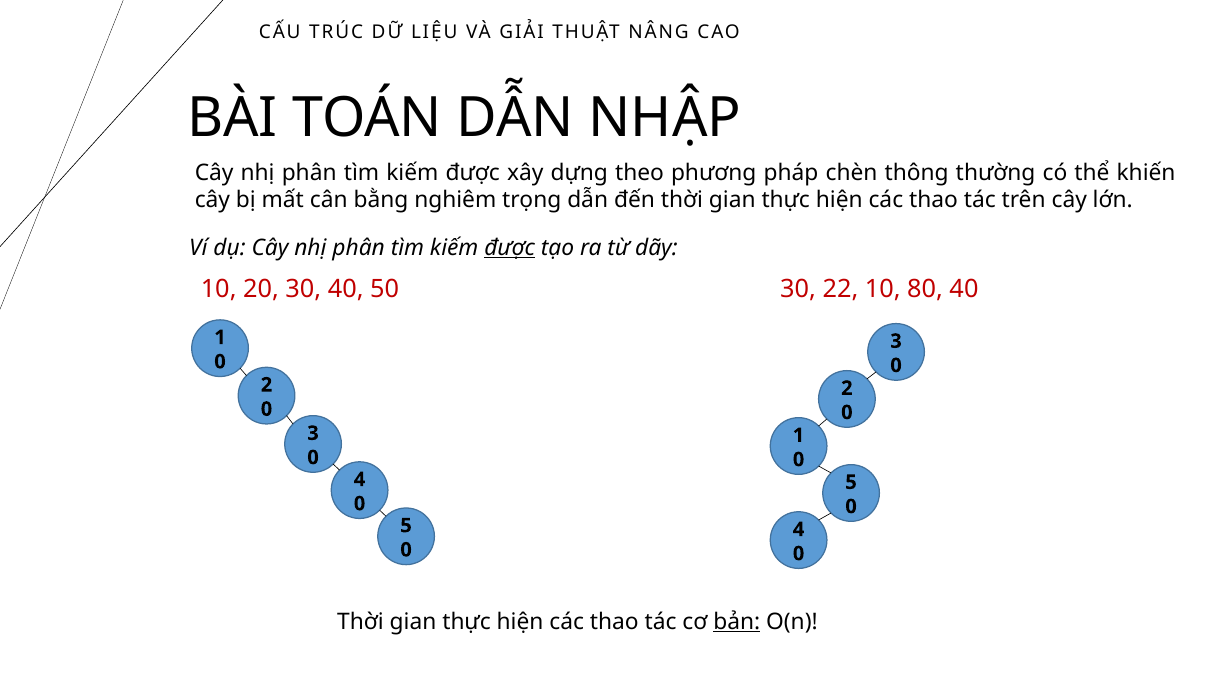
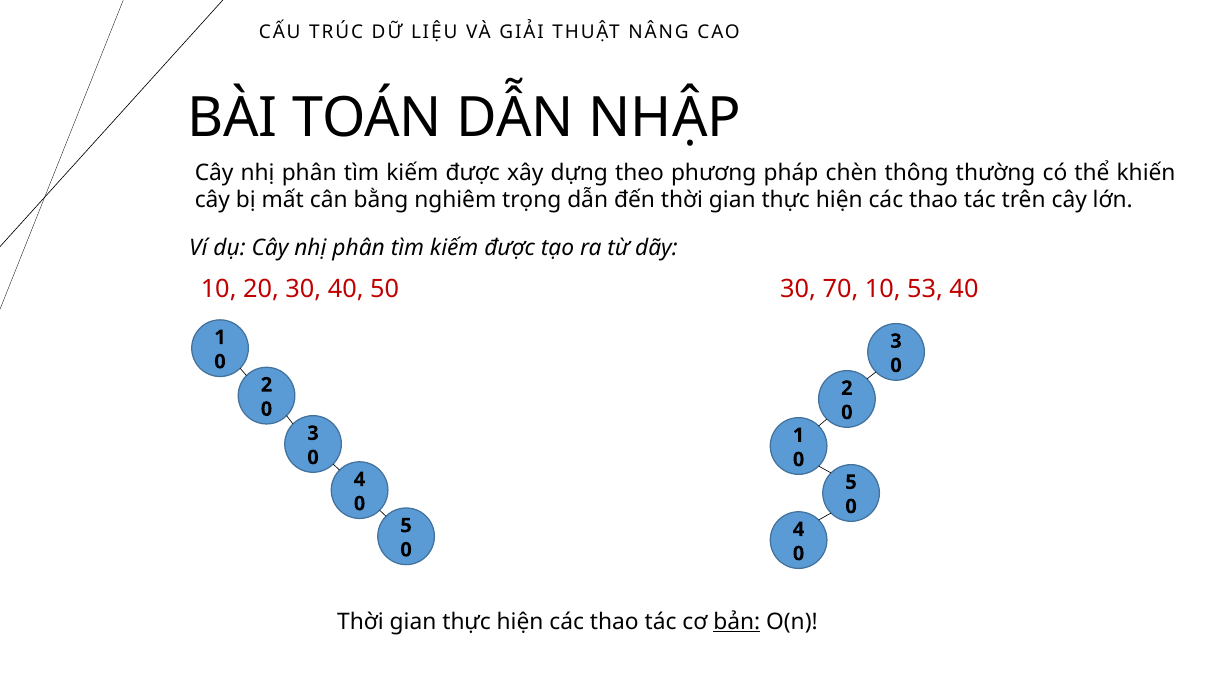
được underline: present -> none (510, 248)
22: 22 -> 70 (840, 289)
80: 80 -> 53 (925, 289)
